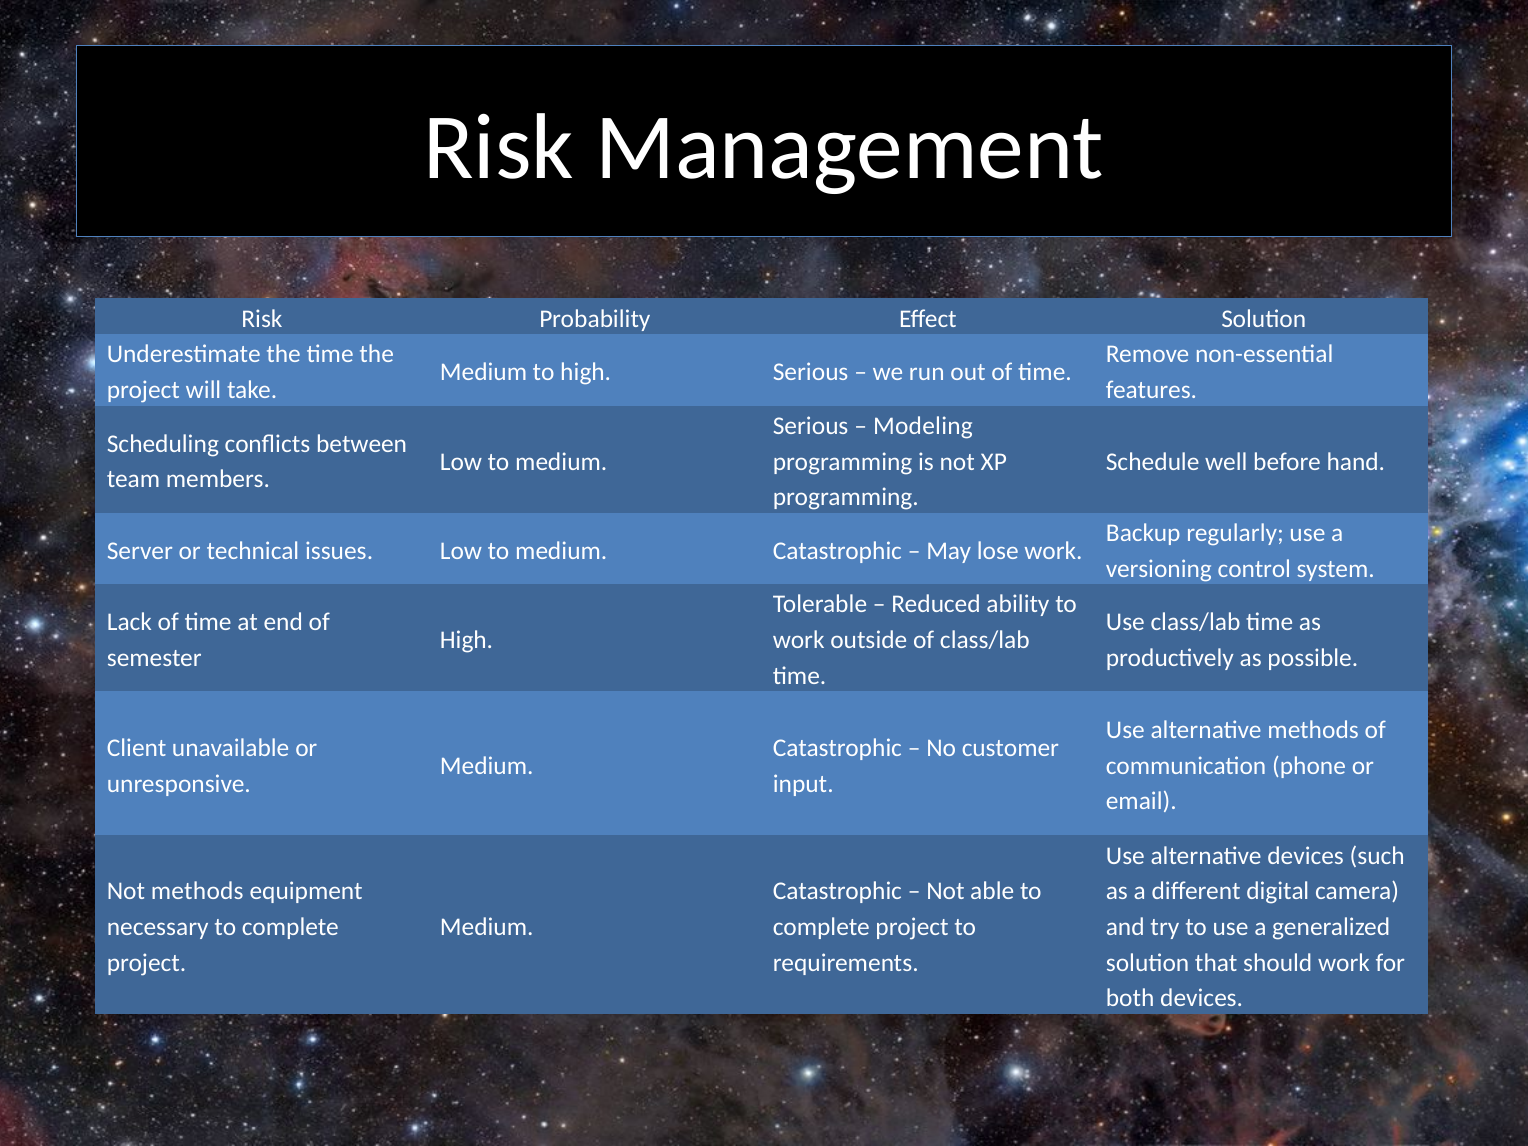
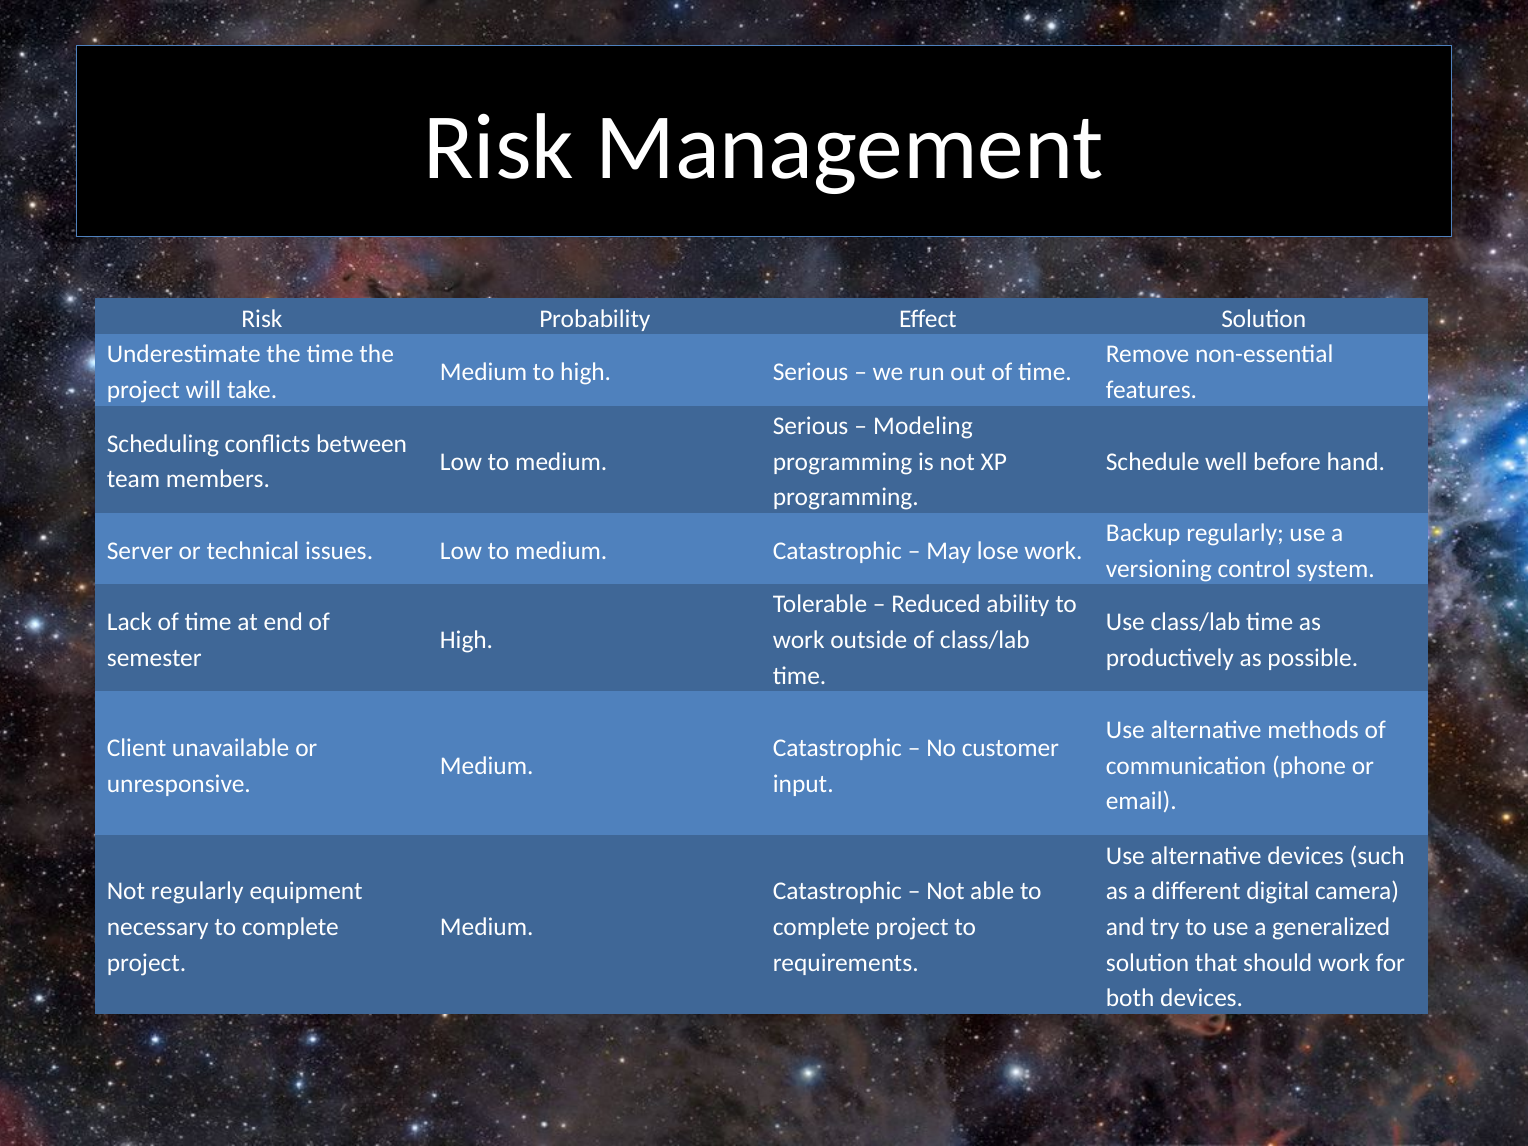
Not methods: methods -> regularly (197, 891)
